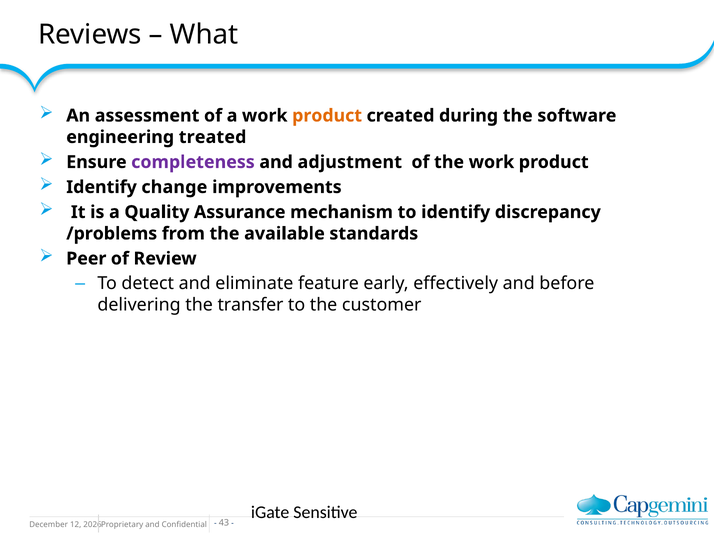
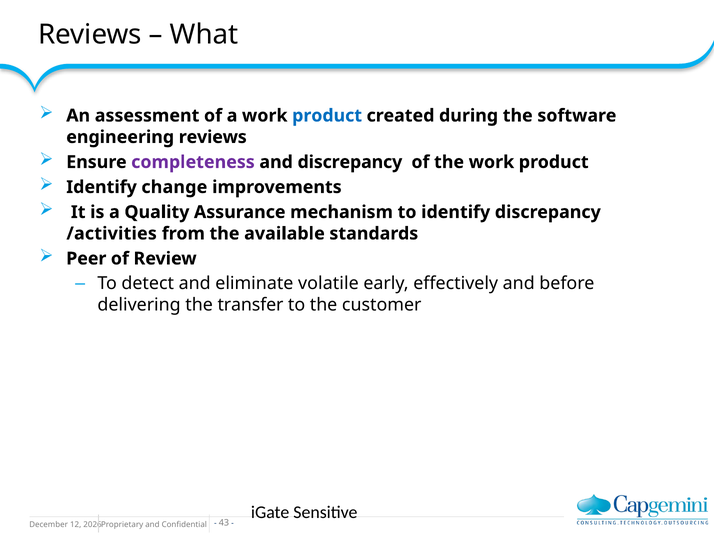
product colour: orange -> blue (327, 116)
engineering treated: treated -> reviews (213, 137)
and adjustment: adjustment -> discrepancy (350, 162)
/problems: /problems -> /activities (112, 233)
feature: feature -> volatile (328, 283)
